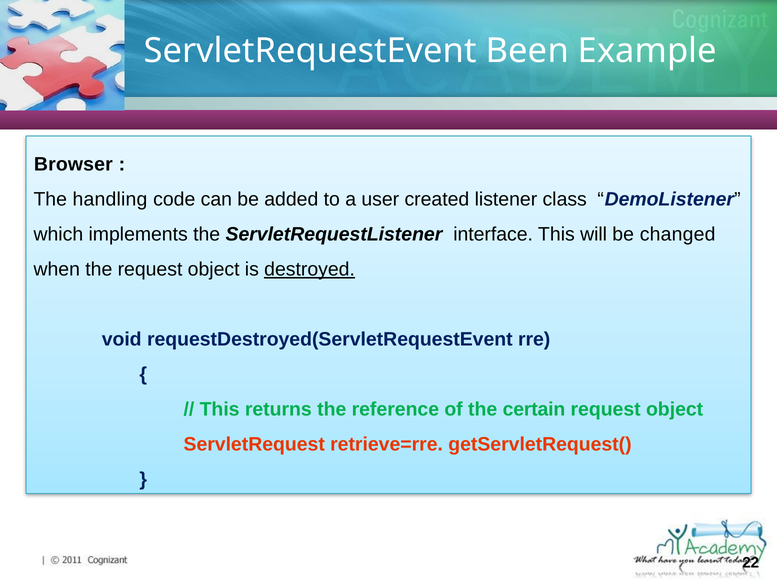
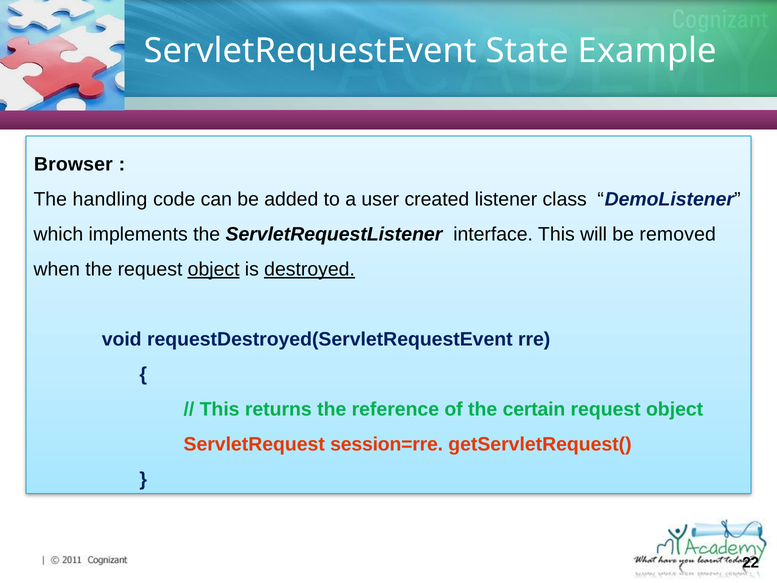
Been: Been -> State (527, 51)
changed: changed -> removed (678, 234)
object underline: none -> present (214, 269)
retrieve=rre: retrieve=rre -> session=rre (387, 444)
